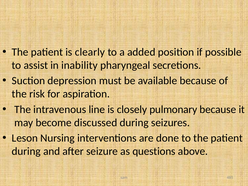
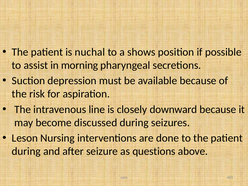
clearly: clearly -> nuchal (90, 52)
added: added -> shows (141, 52)
inability: inability -> morning (80, 65)
pulmonary: pulmonary -> downward (173, 109)
